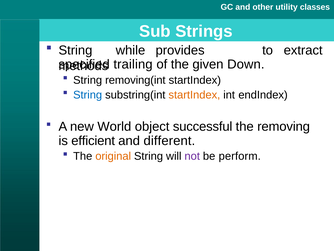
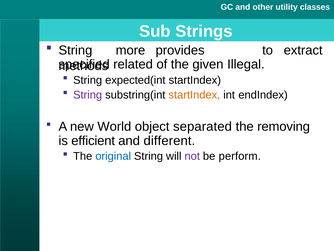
while: while -> more (130, 50)
trailing: trailing -> related (133, 64)
Down: Down -> Illegal (246, 64)
removing(int: removing(int -> expected(int (135, 80)
String colour: blue -> purple (88, 95)
successful: successful -> separated (203, 126)
original colour: orange -> blue (113, 156)
